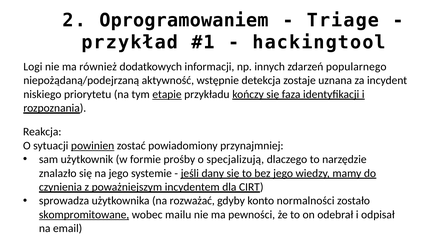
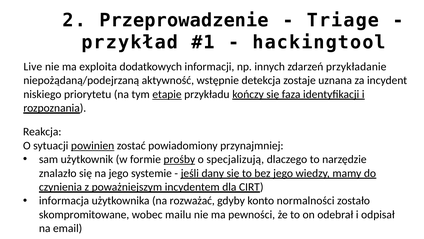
Oprogramowaniem: Oprogramowaniem -> Przeprowadzenie (184, 20)
Logi: Logi -> Live (33, 67)
również: również -> exploita (98, 67)
popularnego: popularnego -> przykładanie (356, 67)
prośby underline: none -> present (179, 159)
sprowadza: sprowadza -> informacja (64, 200)
skompromitowane underline: present -> none (84, 214)
